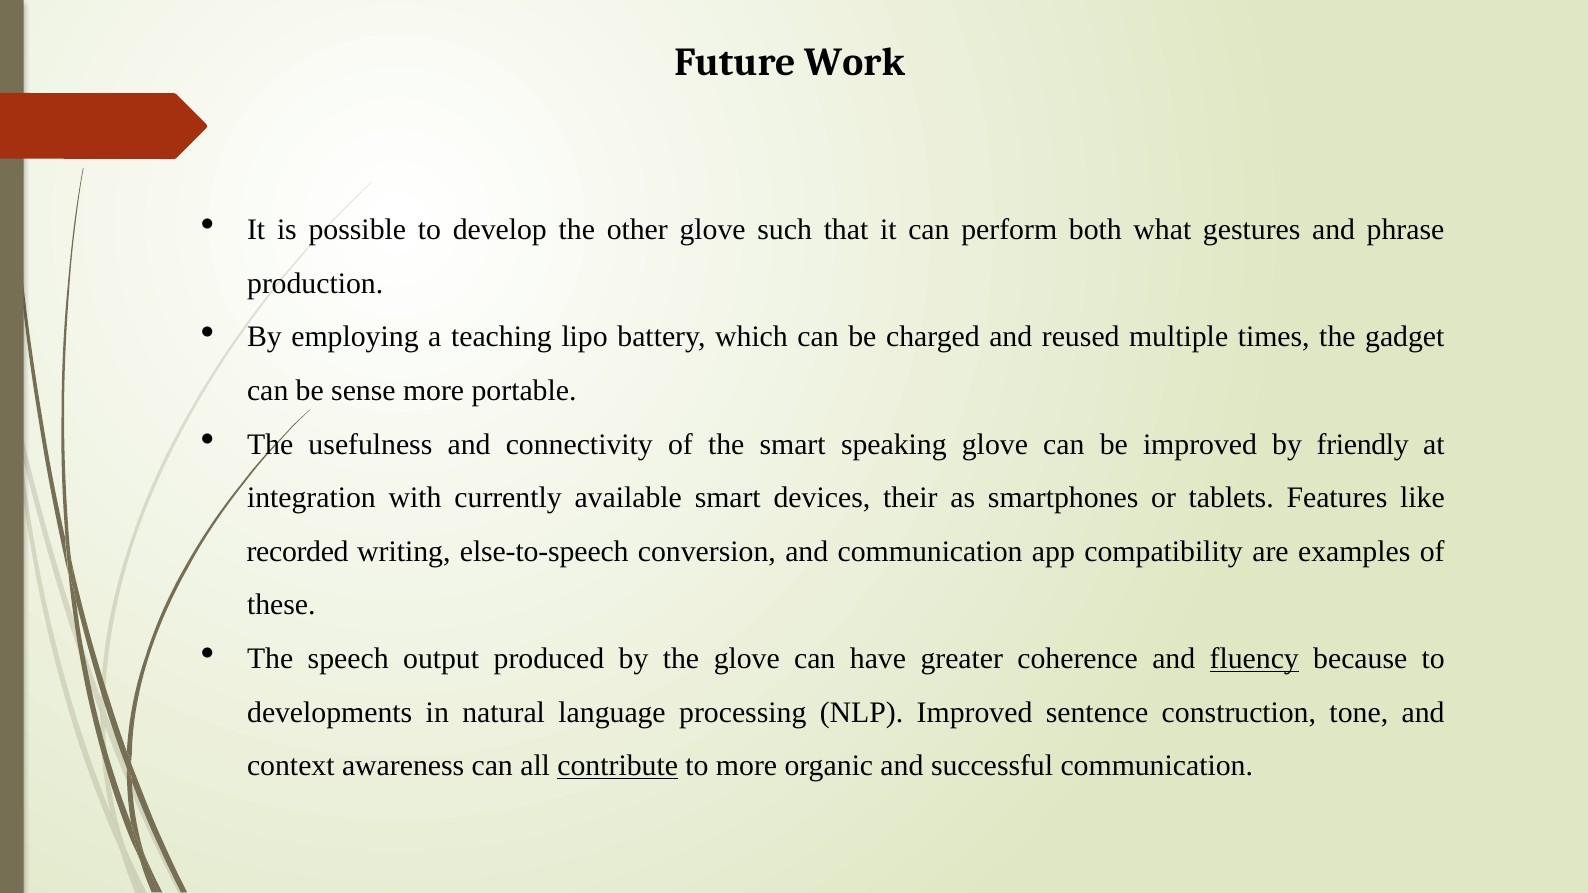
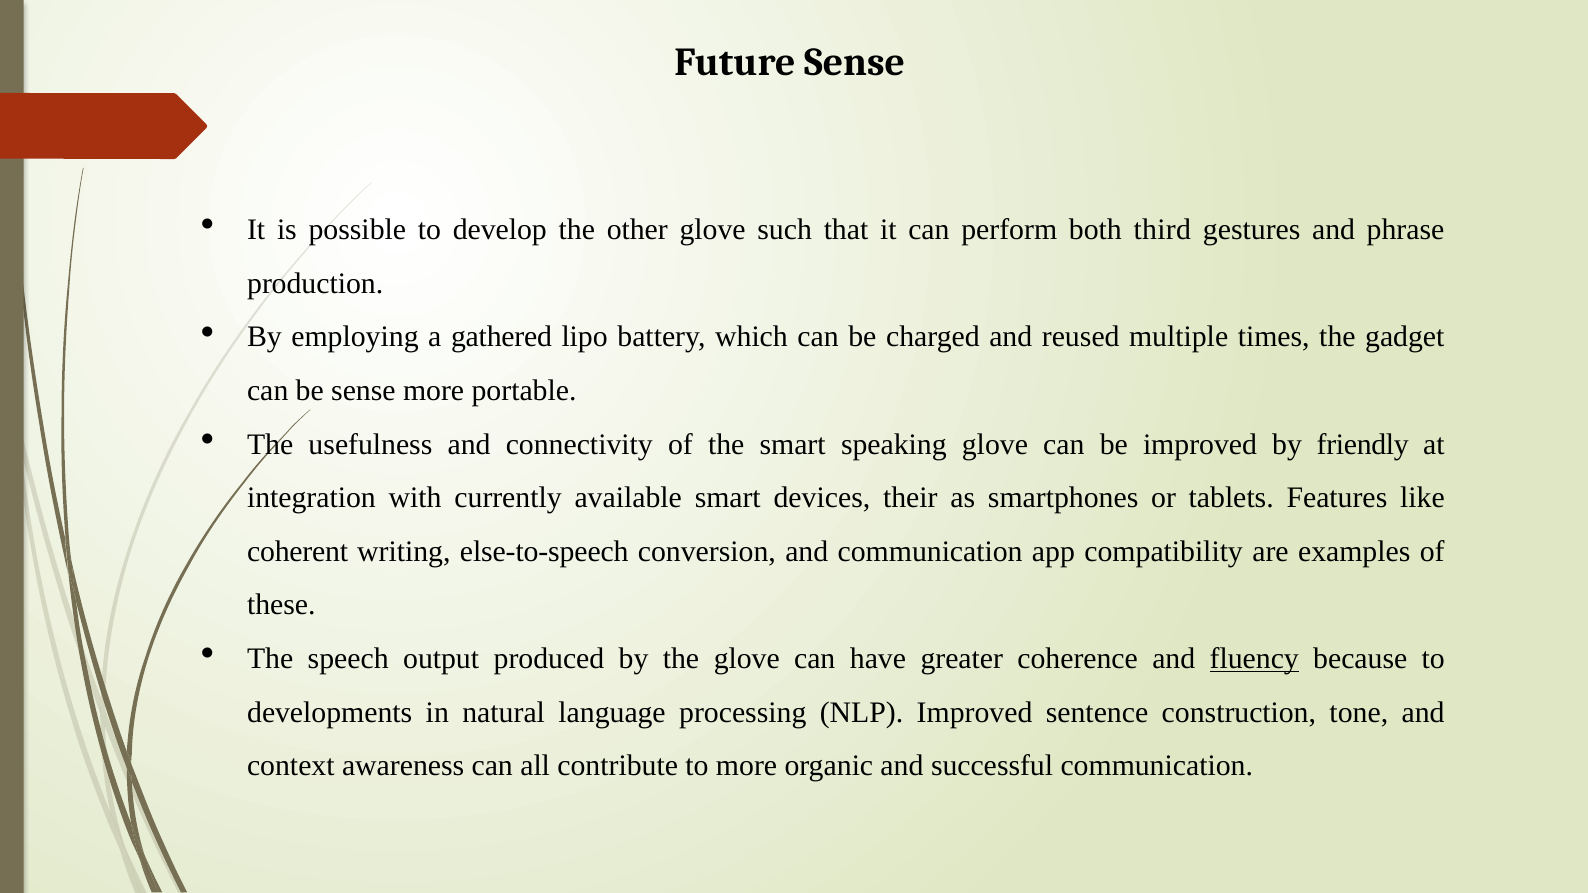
Future Work: Work -> Sense (855, 62)
what: what -> third (1162, 230)
teaching: teaching -> gathered (502, 337)
recorded: recorded -> coherent (298, 552)
contribute underline: present -> none (618, 766)
